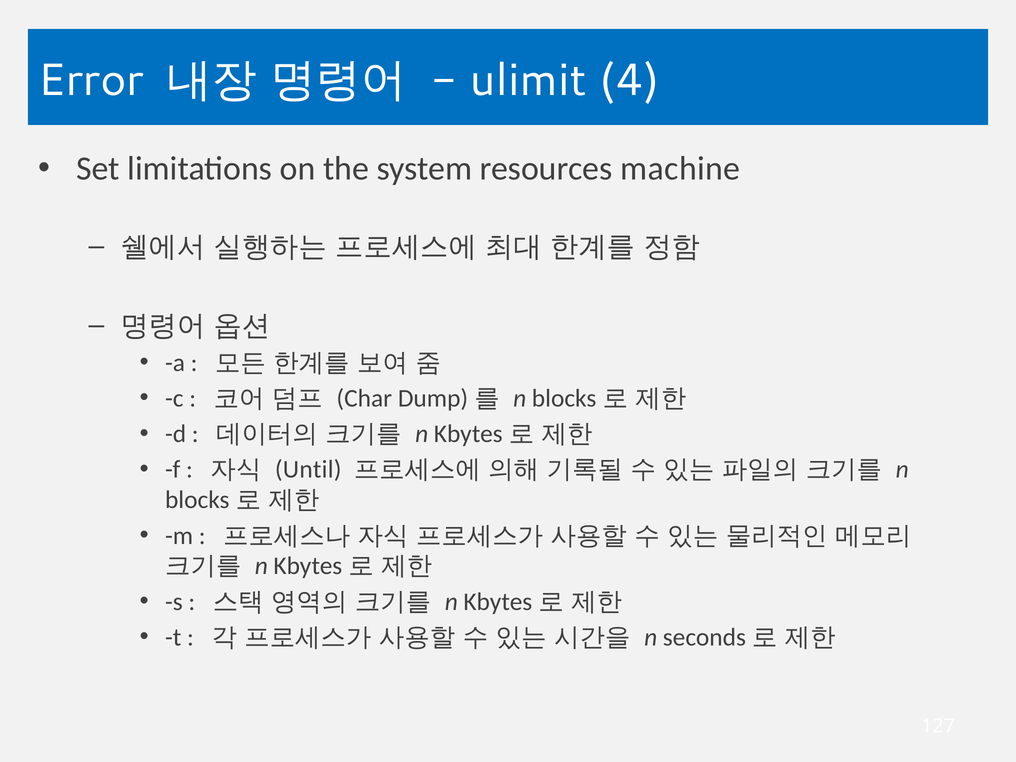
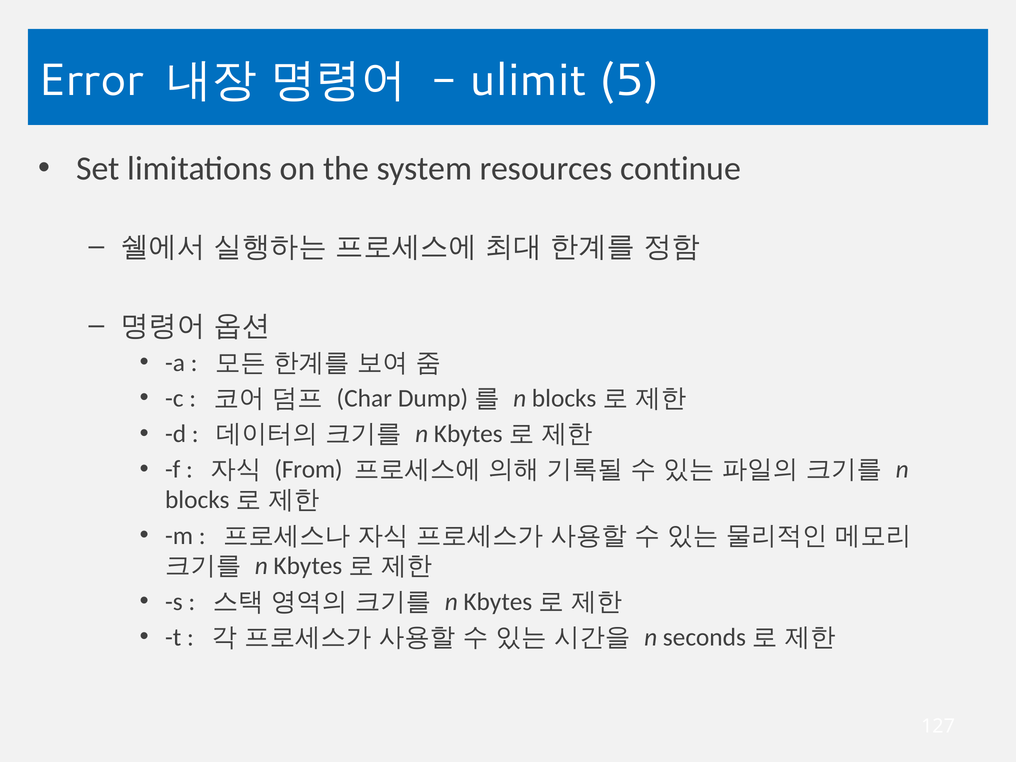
4: 4 -> 5 (630, 80)
machine: machine -> continue (681, 169)
Until: Until -> From (308, 470)
